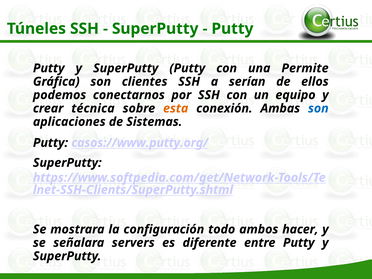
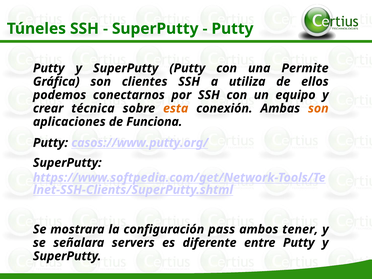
serían: serían -> utiliza (247, 82)
son colour: blue -> orange (318, 108)
Sistemas: Sistemas -> Funciona (154, 122)
todo: todo -> pass (222, 229)
hacer: hacer -> tener (300, 229)
